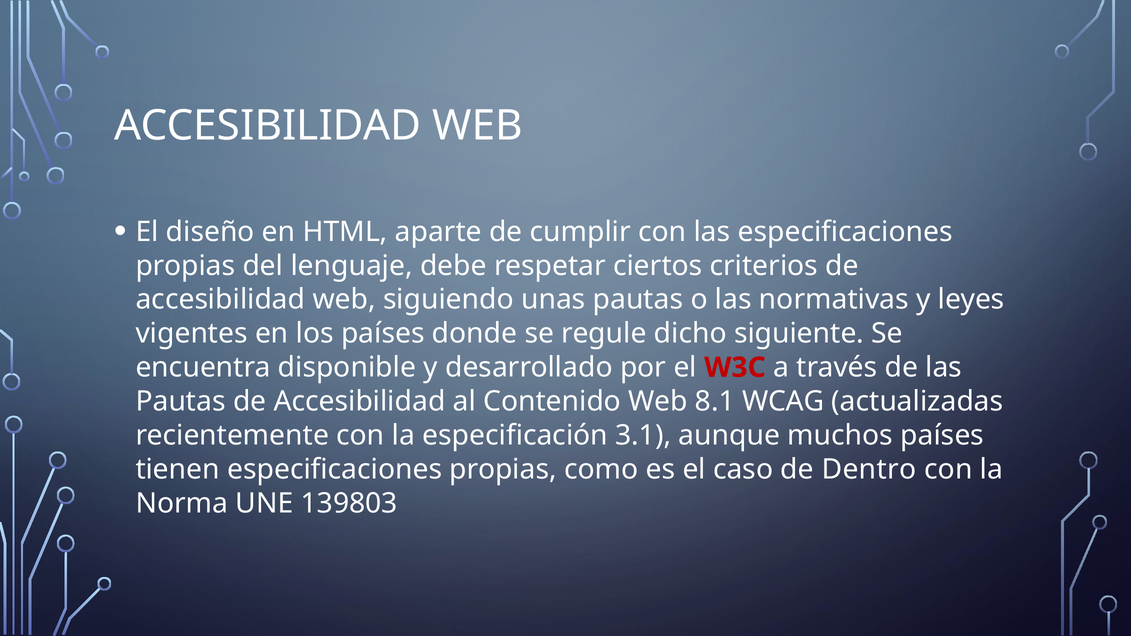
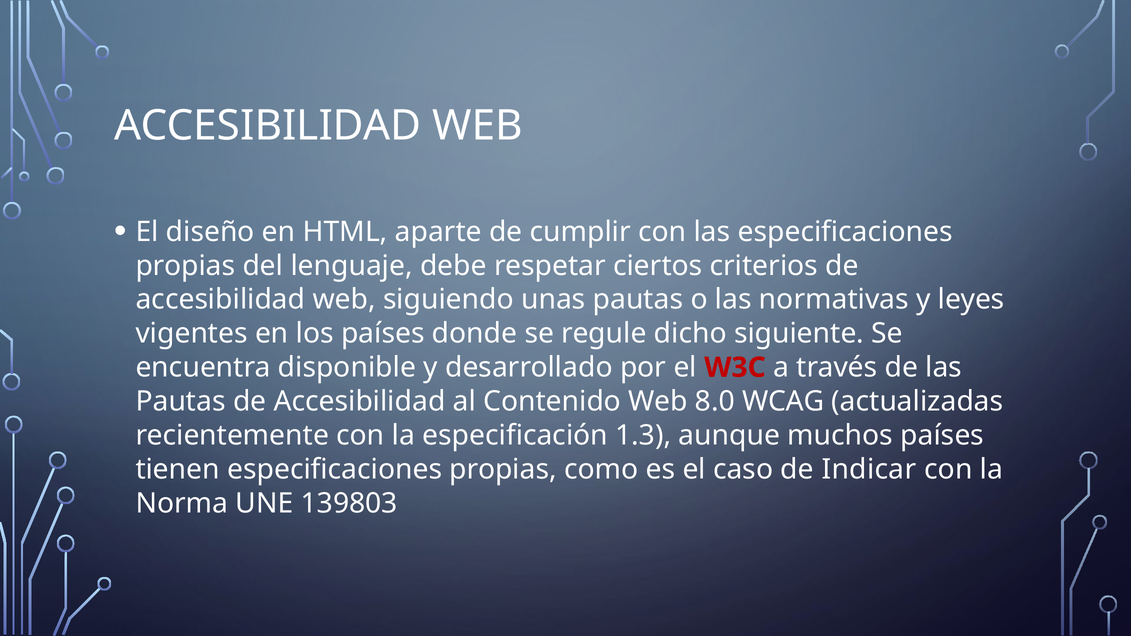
8.1: 8.1 -> 8.0 (715, 402)
3.1: 3.1 -> 1.3 (643, 435)
Dentro: Dentro -> Indicar (869, 469)
